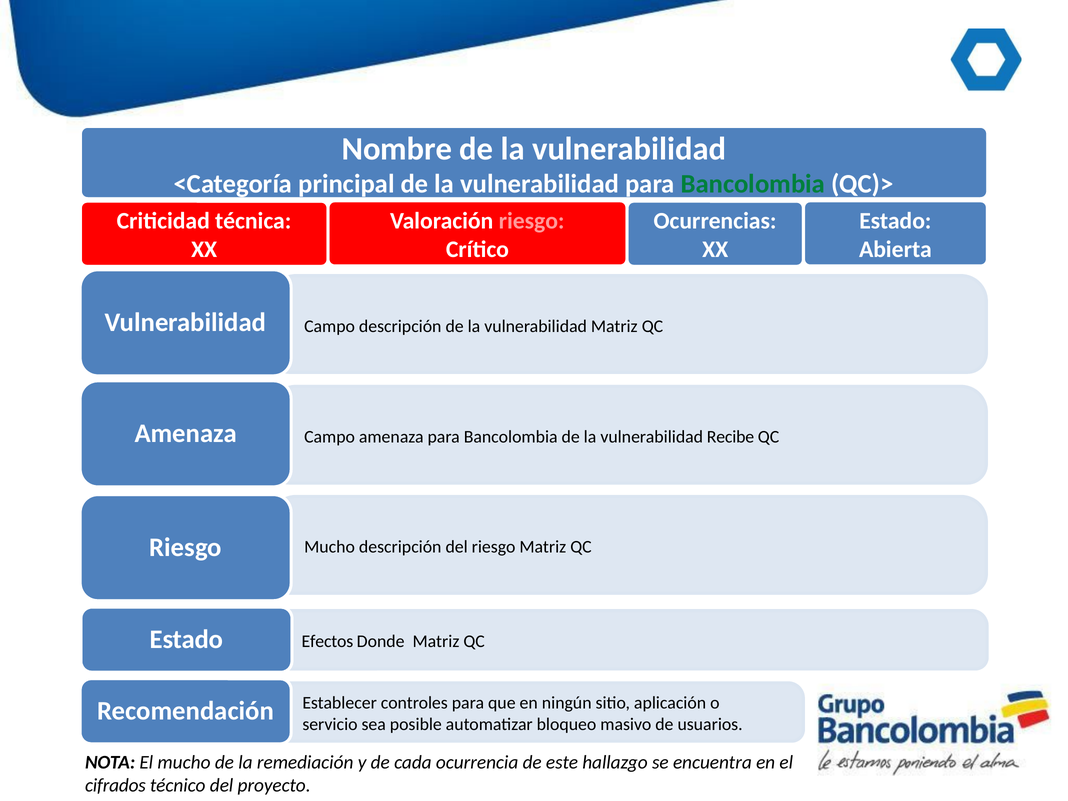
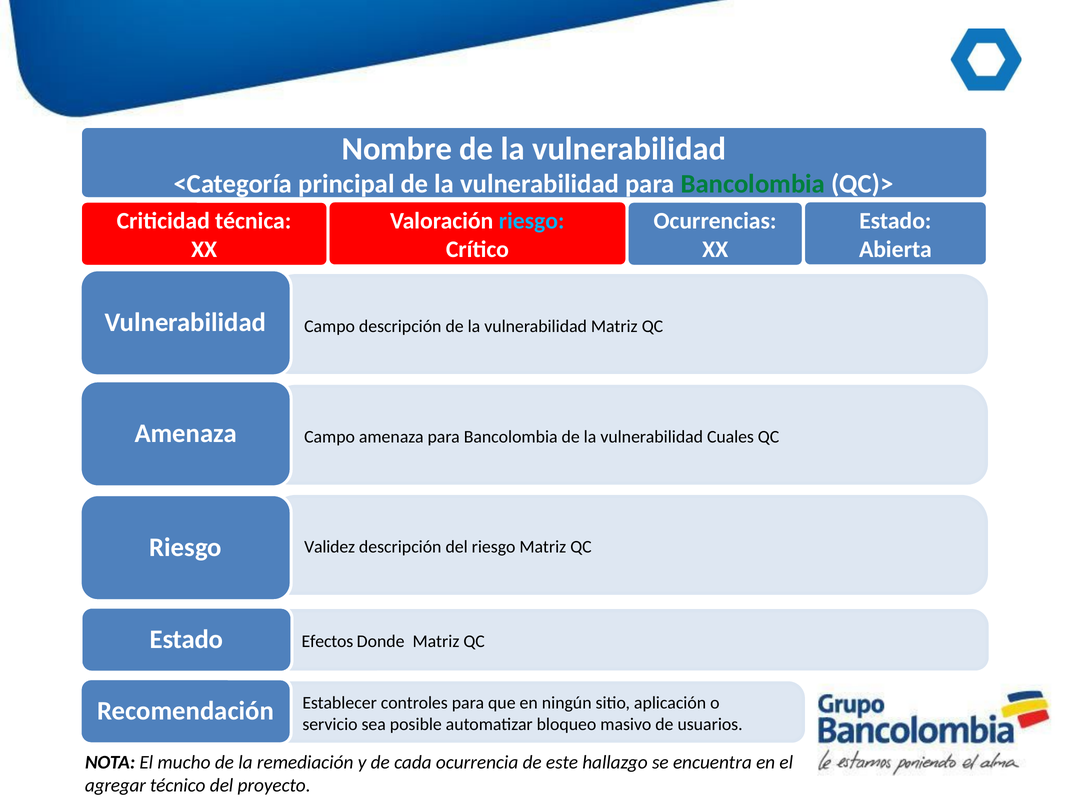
riesgo colour: pink -> light blue (532, 221)
Recibe: Recibe -> Cuales (730, 437)
Mucho: Mucho -> Validez (330, 547)
cifrados: cifrados -> agregar (115, 786)
